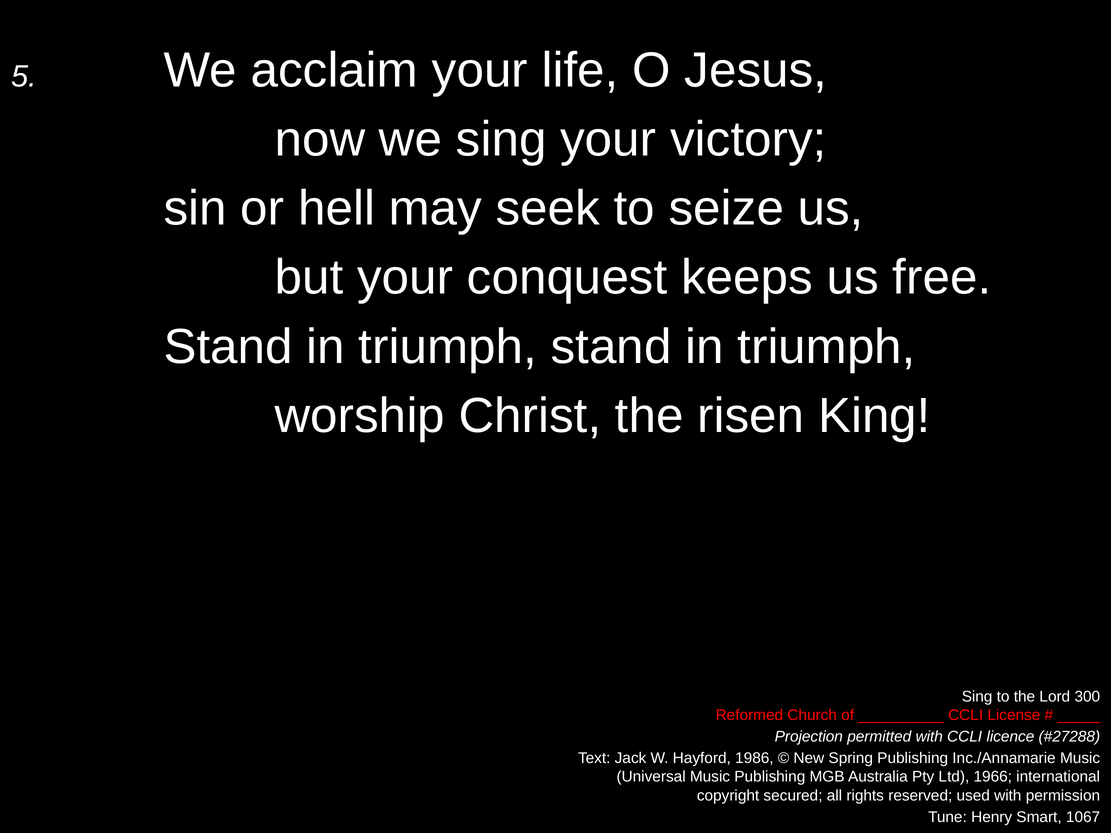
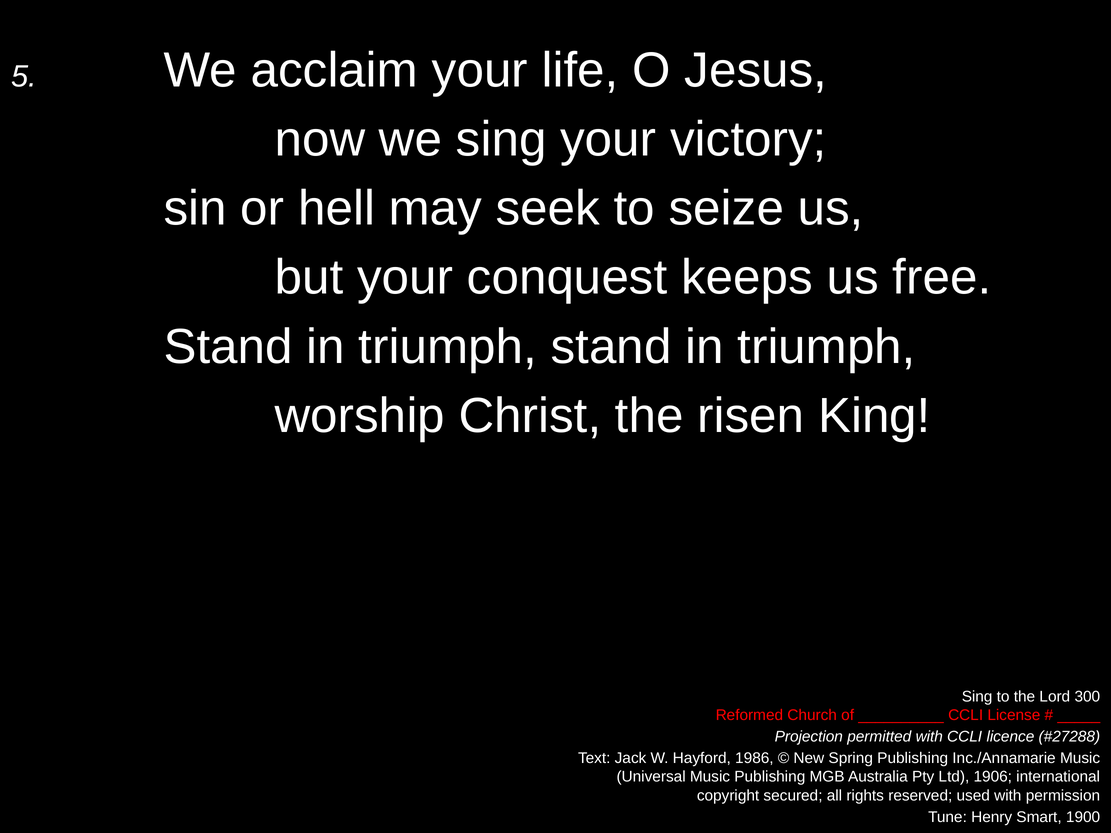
1966: 1966 -> 1906 (993, 777)
1067: 1067 -> 1900 (1083, 817)
